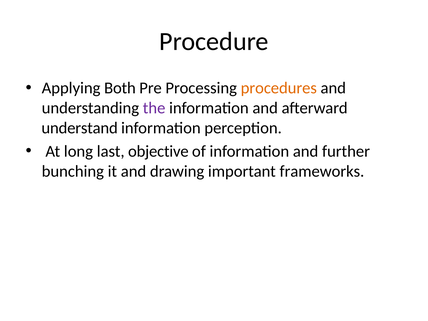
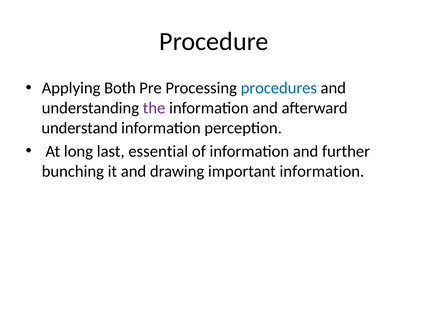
procedures colour: orange -> blue (279, 88)
objective: objective -> essential (158, 151)
important frameworks: frameworks -> information (322, 171)
